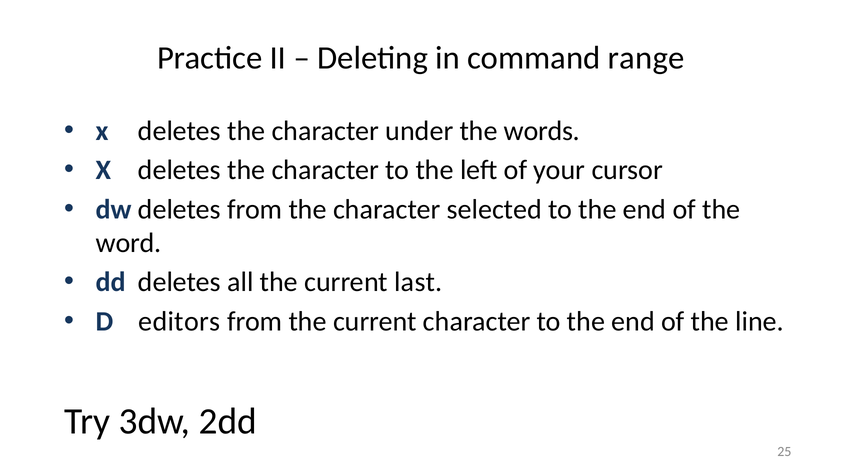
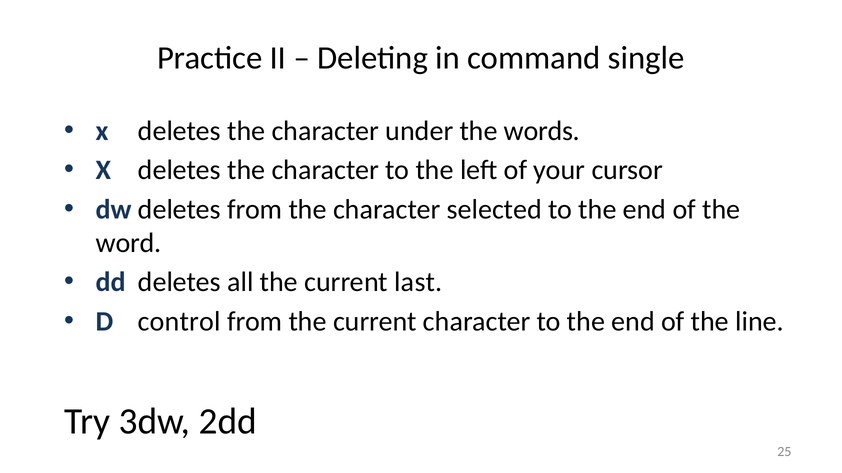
range: range -> single (646, 58)
editors: editors -> control (179, 322)
